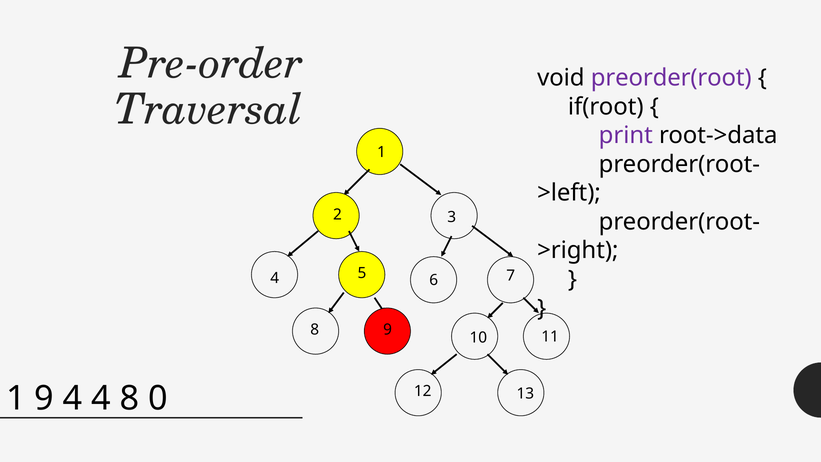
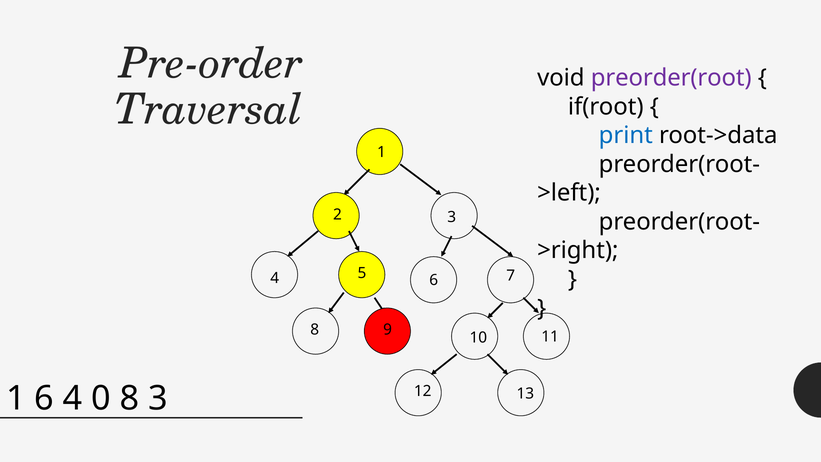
print colour: purple -> blue (626, 135)
1 9: 9 -> 6 (44, 398)
4 4: 4 -> 0 (101, 398)
8 0: 0 -> 3 (158, 398)
